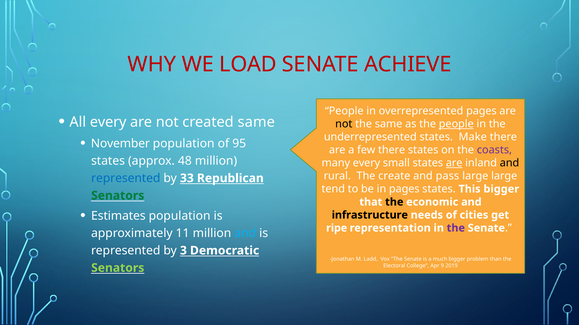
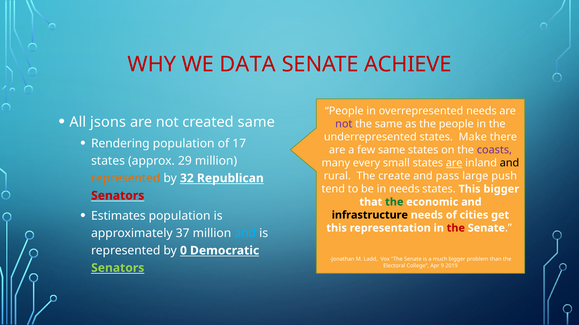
LOAD: LOAD -> DATA (248, 64)
overrepresented pages: pages -> needs (481, 111)
All every: every -> jsons (108, 122)
not colour: black -> purple (344, 124)
people underline: present -> none (456, 124)
November: November -> Rendering (120, 144)
95: 95 -> 17 (239, 144)
few there: there -> same (392, 150)
48: 48 -> 29 (185, 161)
large large: large -> push (504, 176)
represented colour: blue -> orange (126, 179)
33: 33 -> 32 (187, 179)
in pages: pages -> needs (404, 189)
Senators colour: green -> red (118, 196)
the colour: black -> green (394, 202)
ripe: ripe -> this (337, 228)
the colour: purple -> red (456, 228)
11: 11 -> 37 (183, 234)
3: 3 -> 0 (183, 251)
